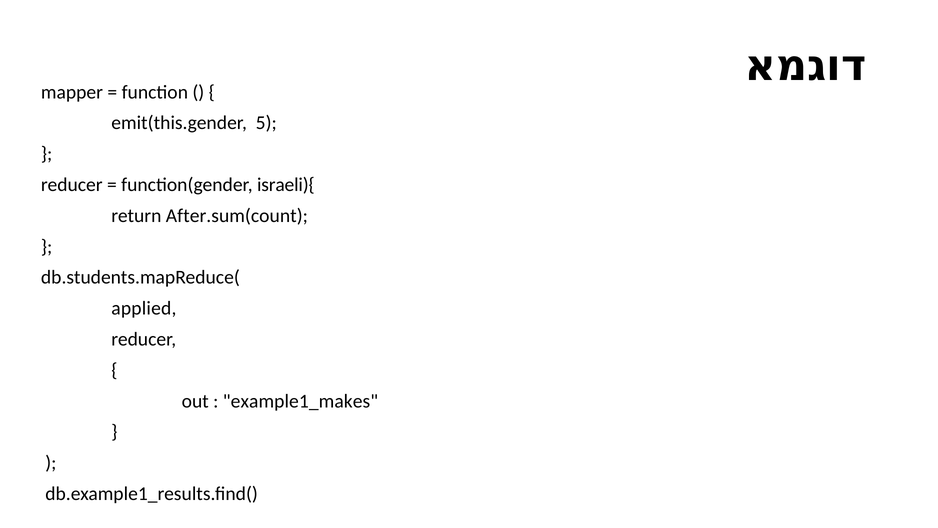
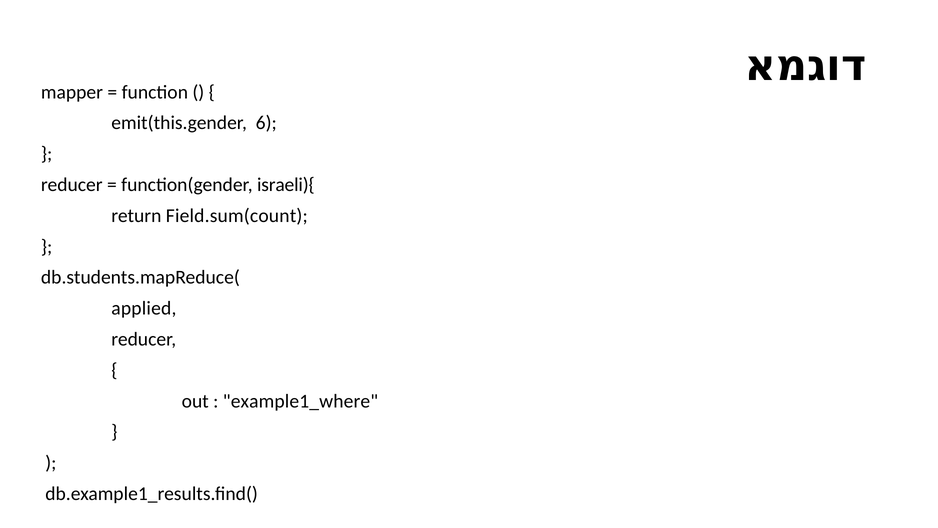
5: 5 -> 6 (266, 123)
After.sum(count: After.sum(count -> Field.sum(count (237, 216)
example1_makes: example1_makes -> example1_where (300, 401)
